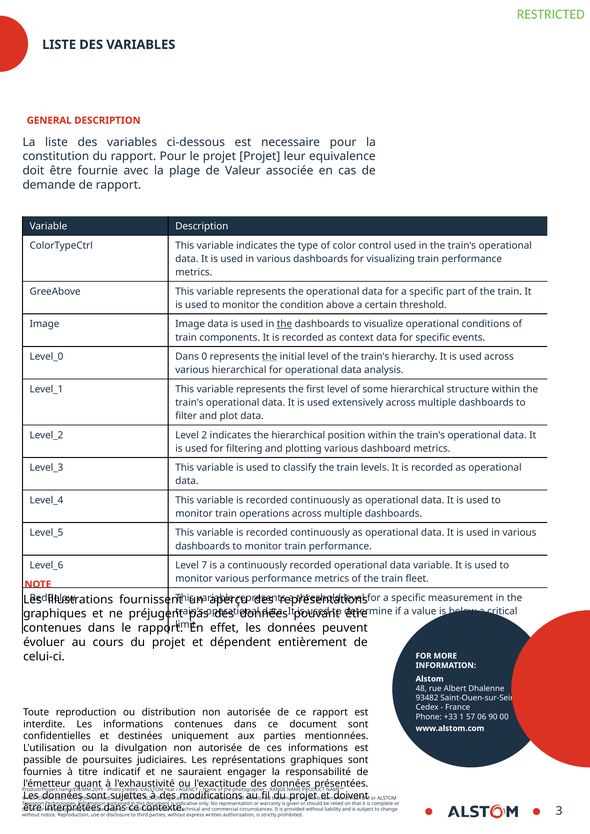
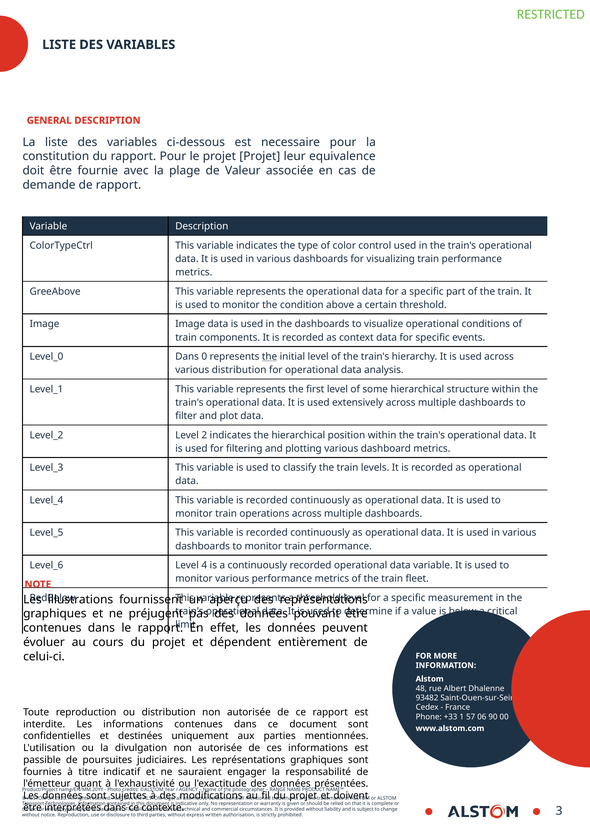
the underline: present -> none (284, 324)
various hierarchical: hierarchical -> distribution (239, 370)
7: 7 -> 4 (204, 565)
